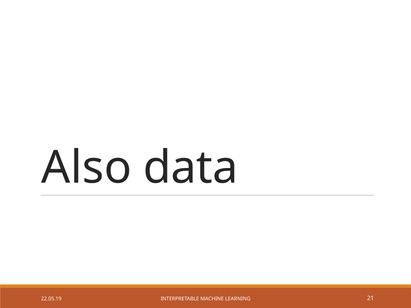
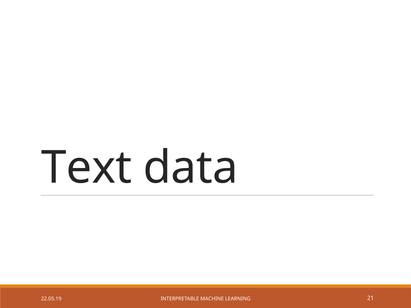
Also: Also -> Text (87, 168)
